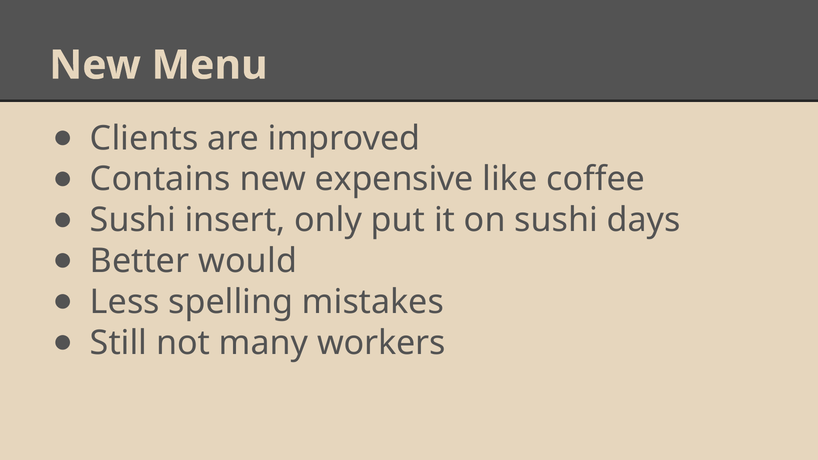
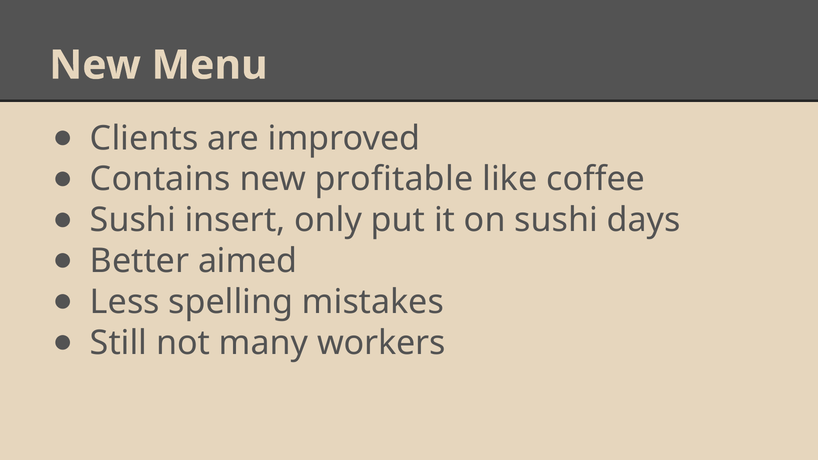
expensive: expensive -> profitable (394, 179)
would: would -> aimed (248, 261)
